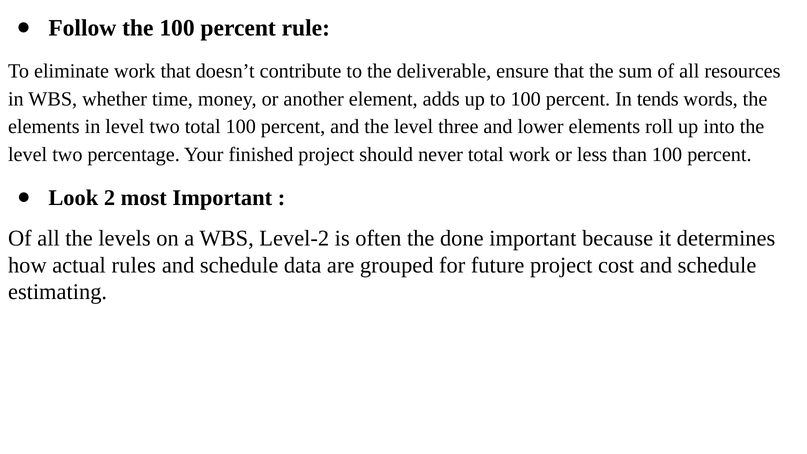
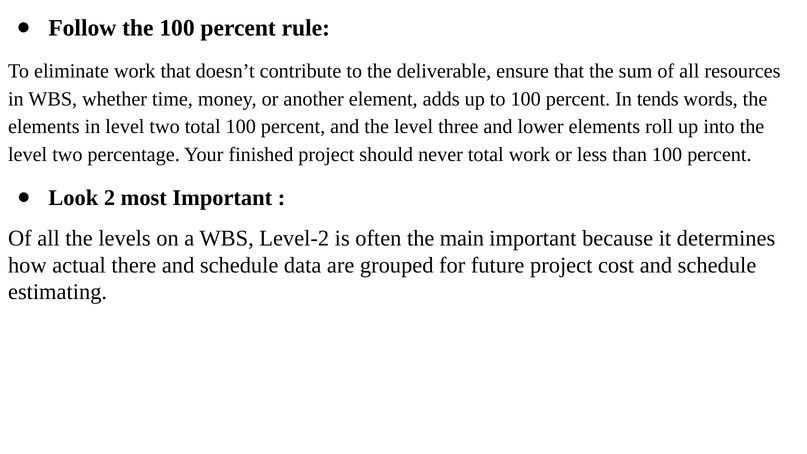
done: done -> main (462, 238)
rules: rules -> there (134, 265)
